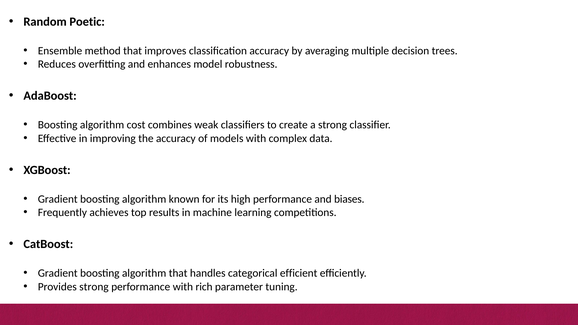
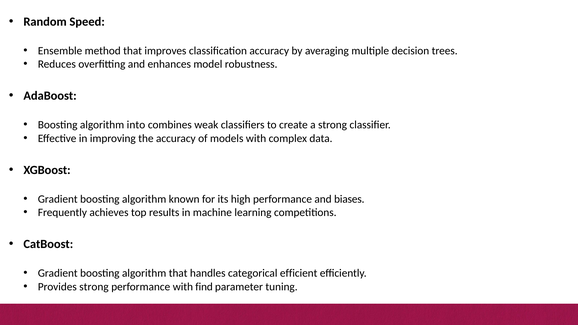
Poetic: Poetic -> Speed (87, 22)
cost: cost -> into (136, 125)
rich: rich -> find (204, 287)
